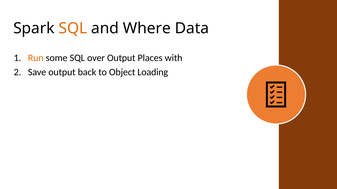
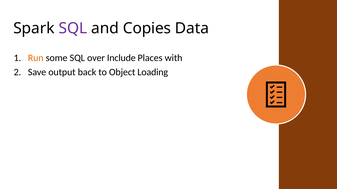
SQL colour: orange -> purple (73, 28)
Where: Where -> Copies (147, 28)
over Output: Output -> Include (121, 58)
